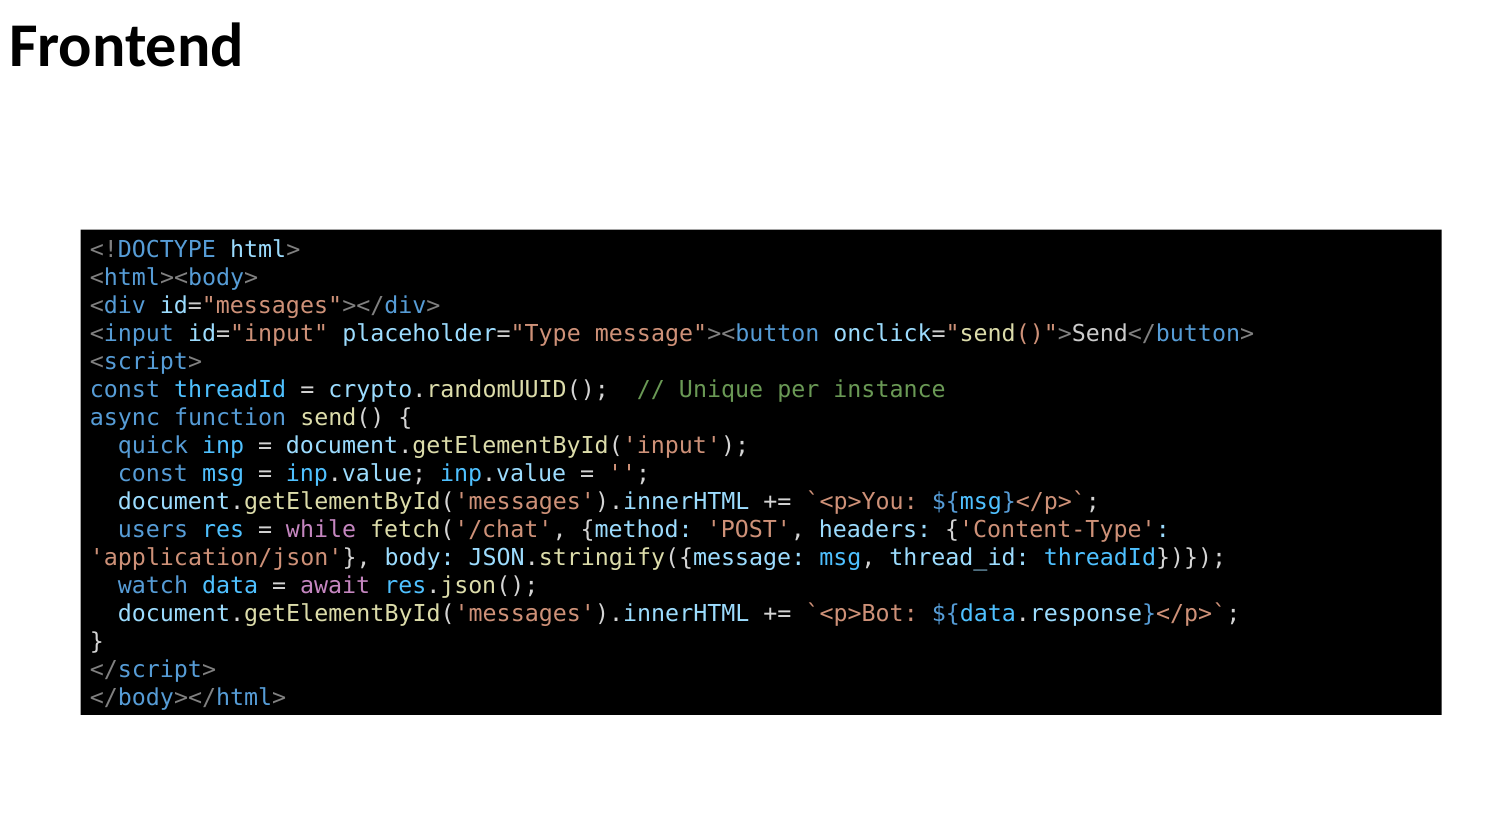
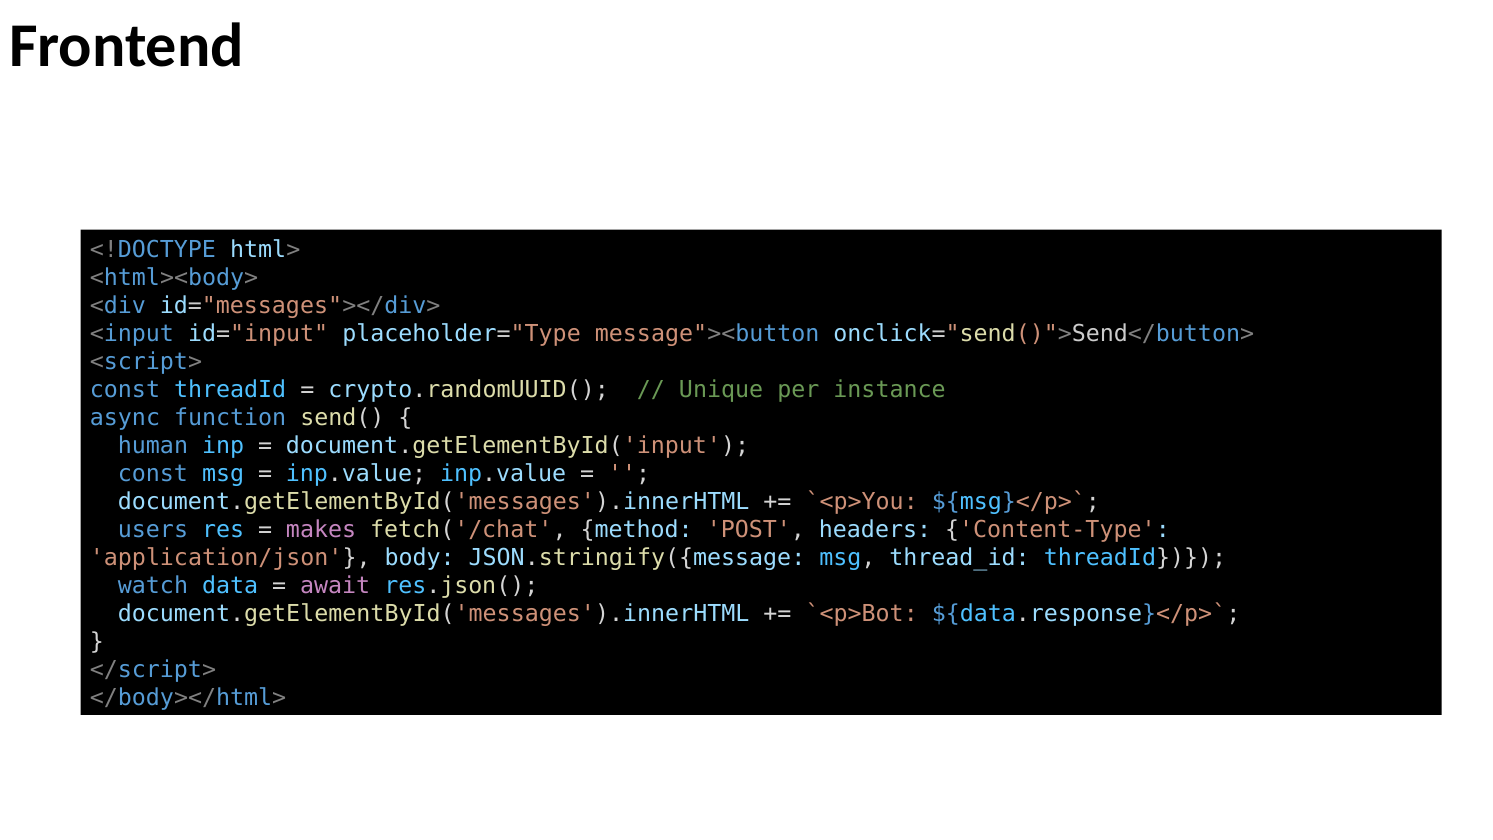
quick: quick -> human (153, 446)
while: while -> makes (321, 530)
